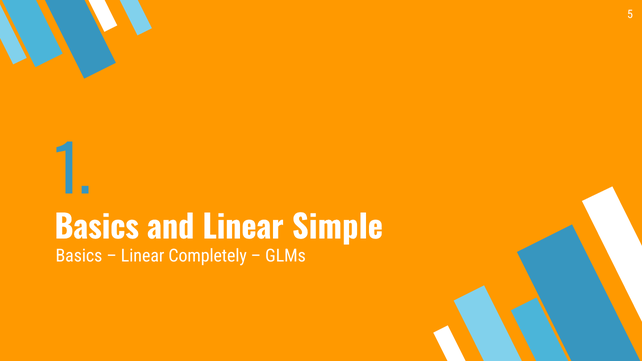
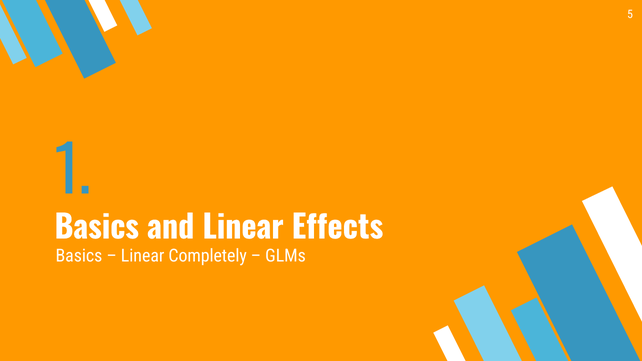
Simple: Simple -> Effects (338, 228)
